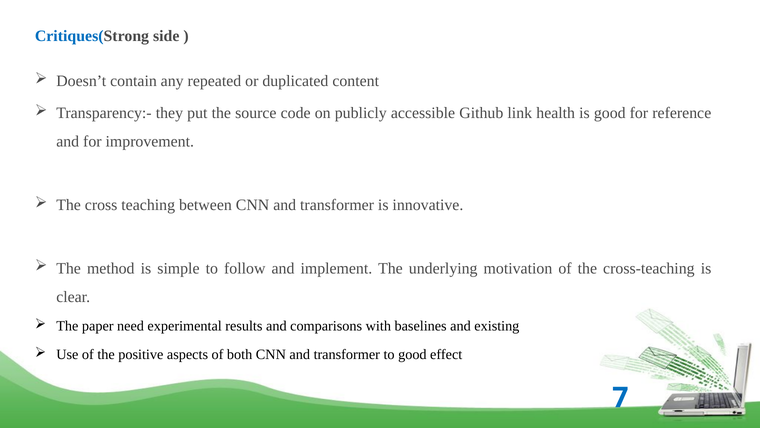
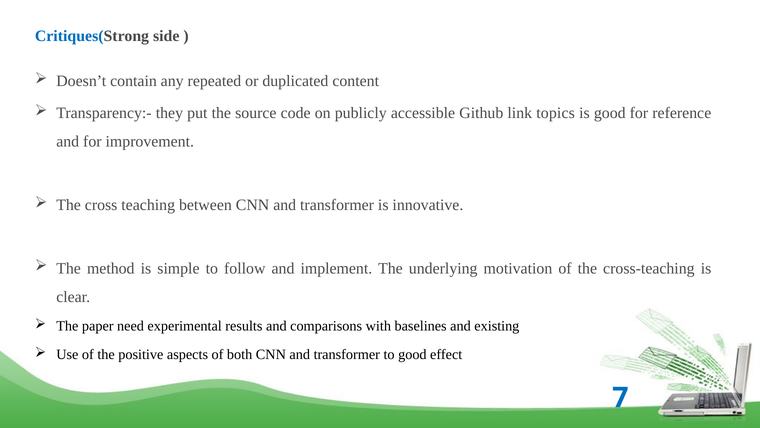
health: health -> topics (556, 113)
